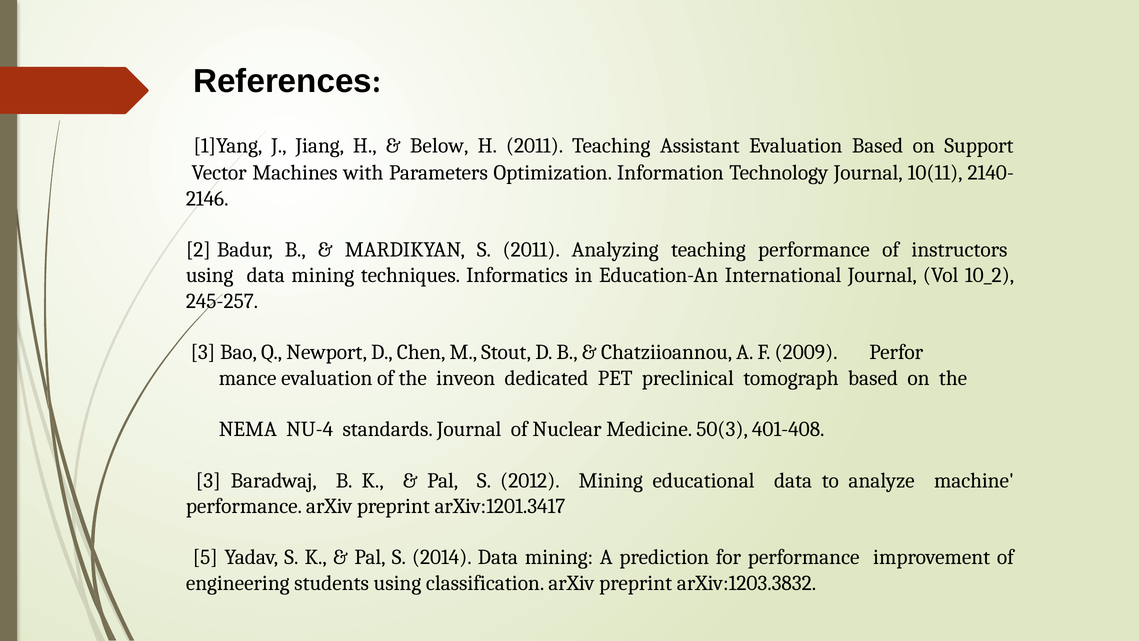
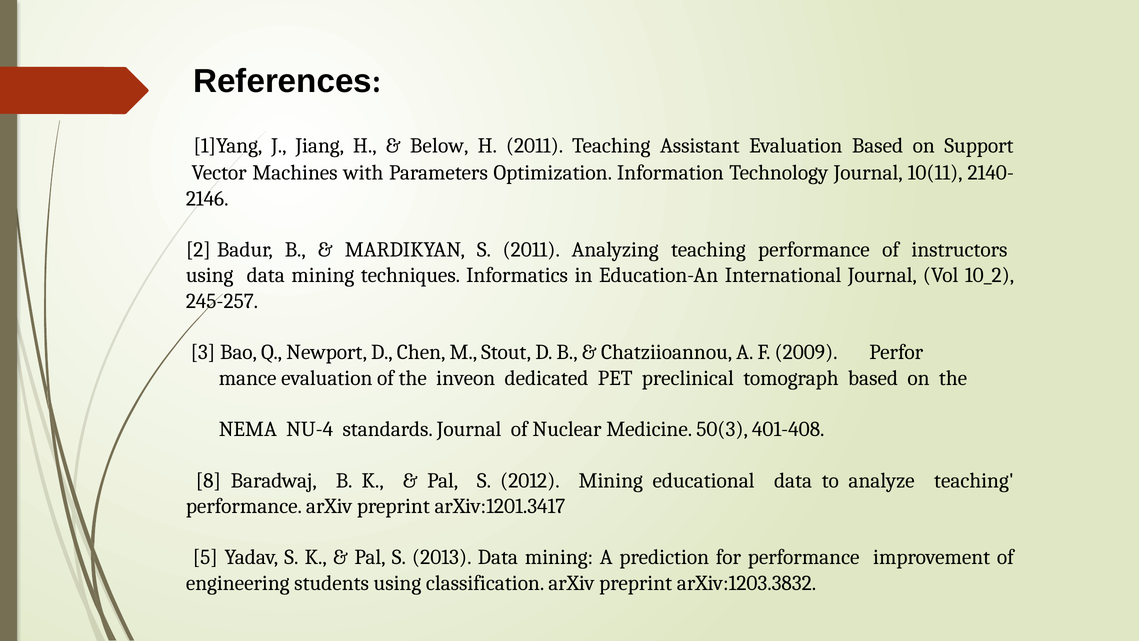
3: 3 -> 8 (208, 480)
analyze machine: machine -> teaching (974, 480)
2014: 2014 -> 2013 (442, 557)
